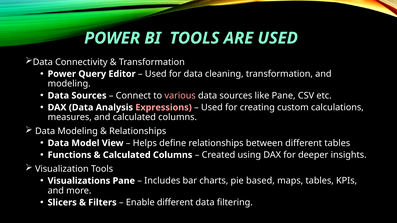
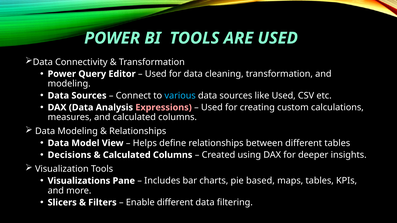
various colour: pink -> light blue (180, 96)
like Pane: Pane -> Used (284, 96)
Functions: Functions -> Decisions (69, 155)
